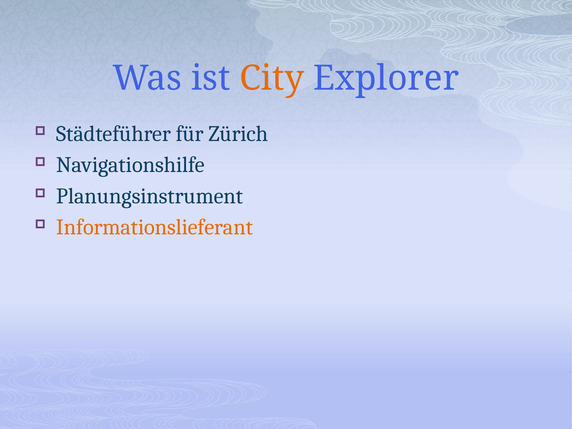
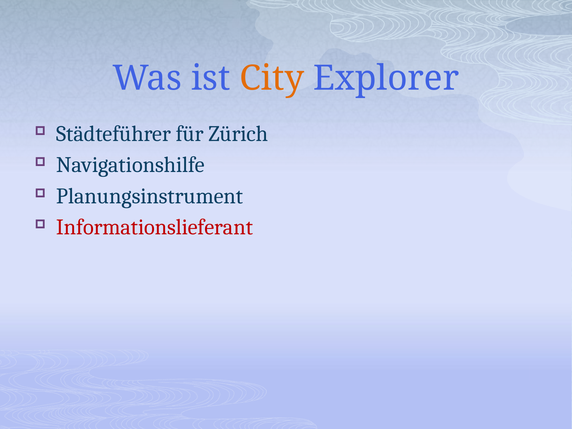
Informationslieferant colour: orange -> red (155, 227)
